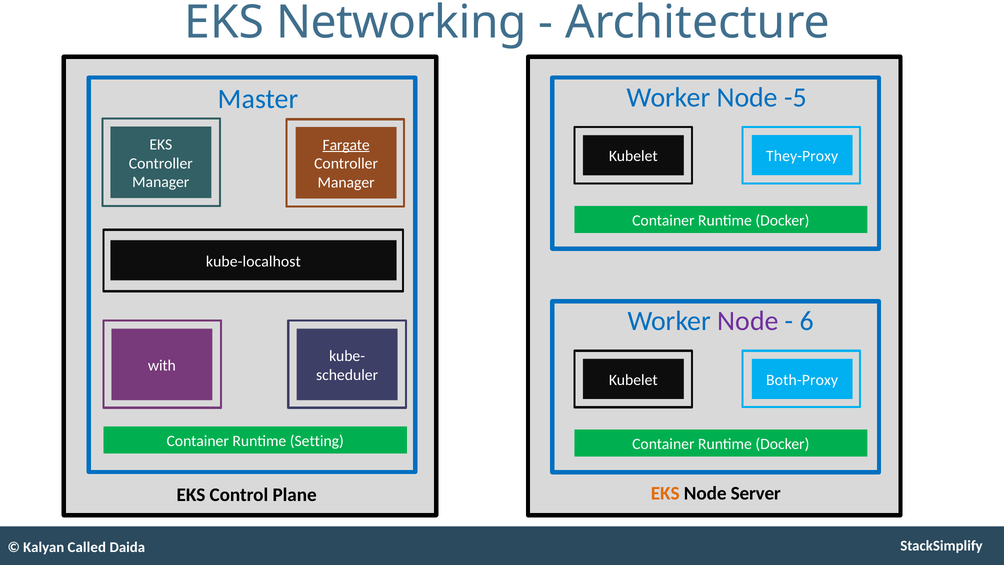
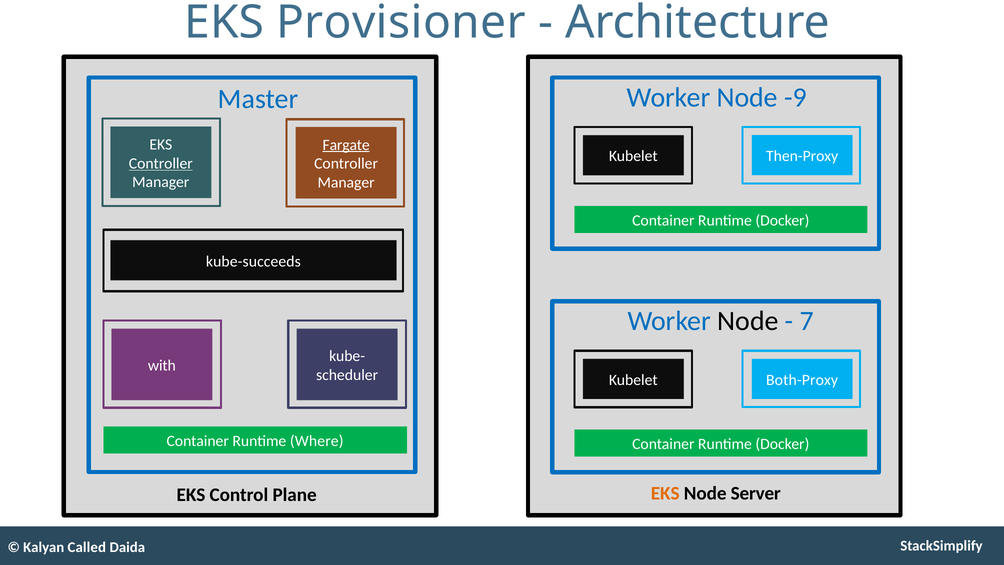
Networking: Networking -> Provisioner (401, 23)
-5: -5 -> -9 (795, 97)
They-Proxy: They-Proxy -> Then-Proxy (802, 156)
Controller underline: none -> present (161, 163)
kube-localhost: kube-localhost -> kube-succeeds (253, 261)
Node colour: purple -> black (748, 321)
6: 6 -> 7 (807, 321)
Setting: Setting -> Where (317, 441)
